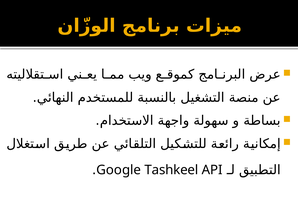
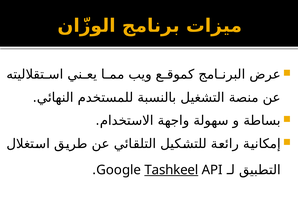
Tashkeel underline: none -> present (171, 170)
